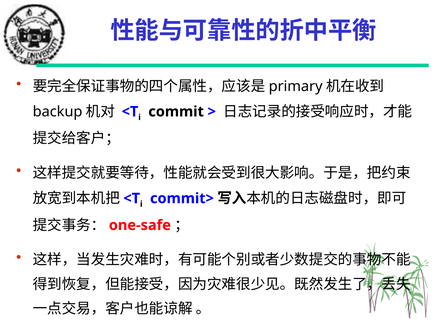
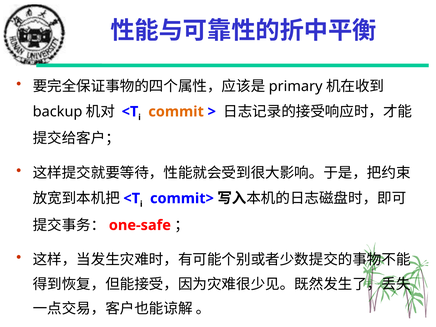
commit colour: black -> orange (176, 112)
